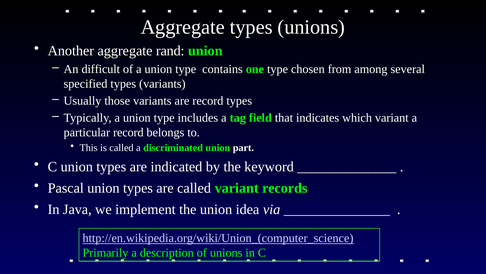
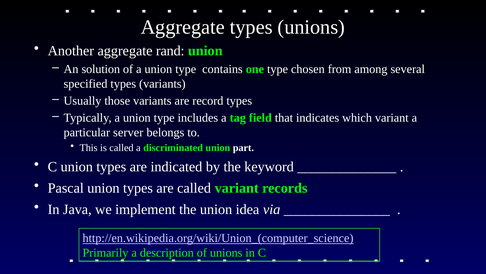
difficult: difficult -> solution (101, 69)
particular record: record -> server (128, 132)
